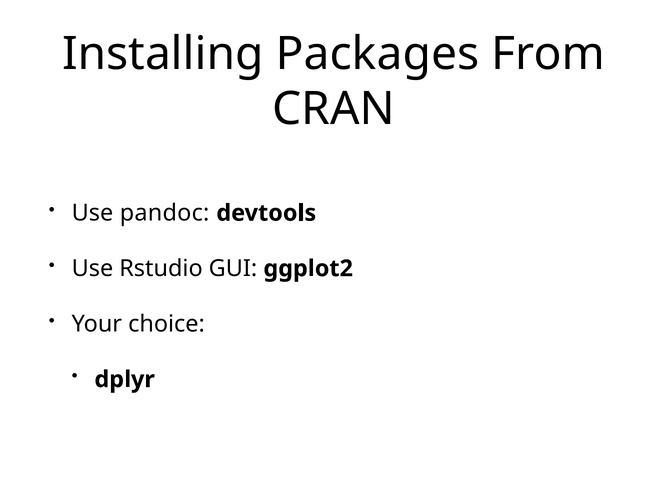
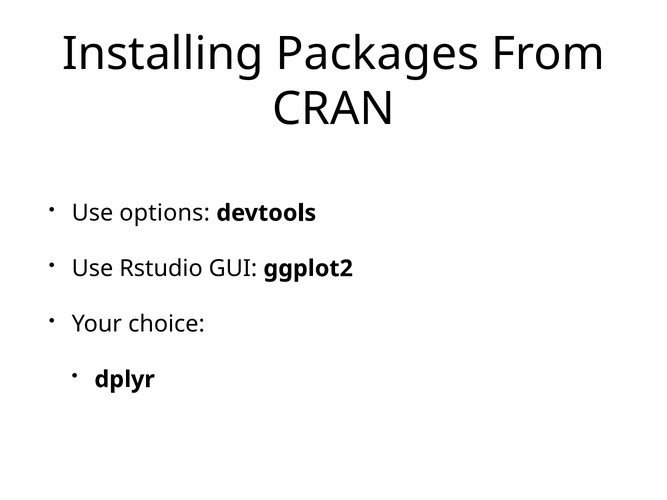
pandoc: pandoc -> options (165, 213)
